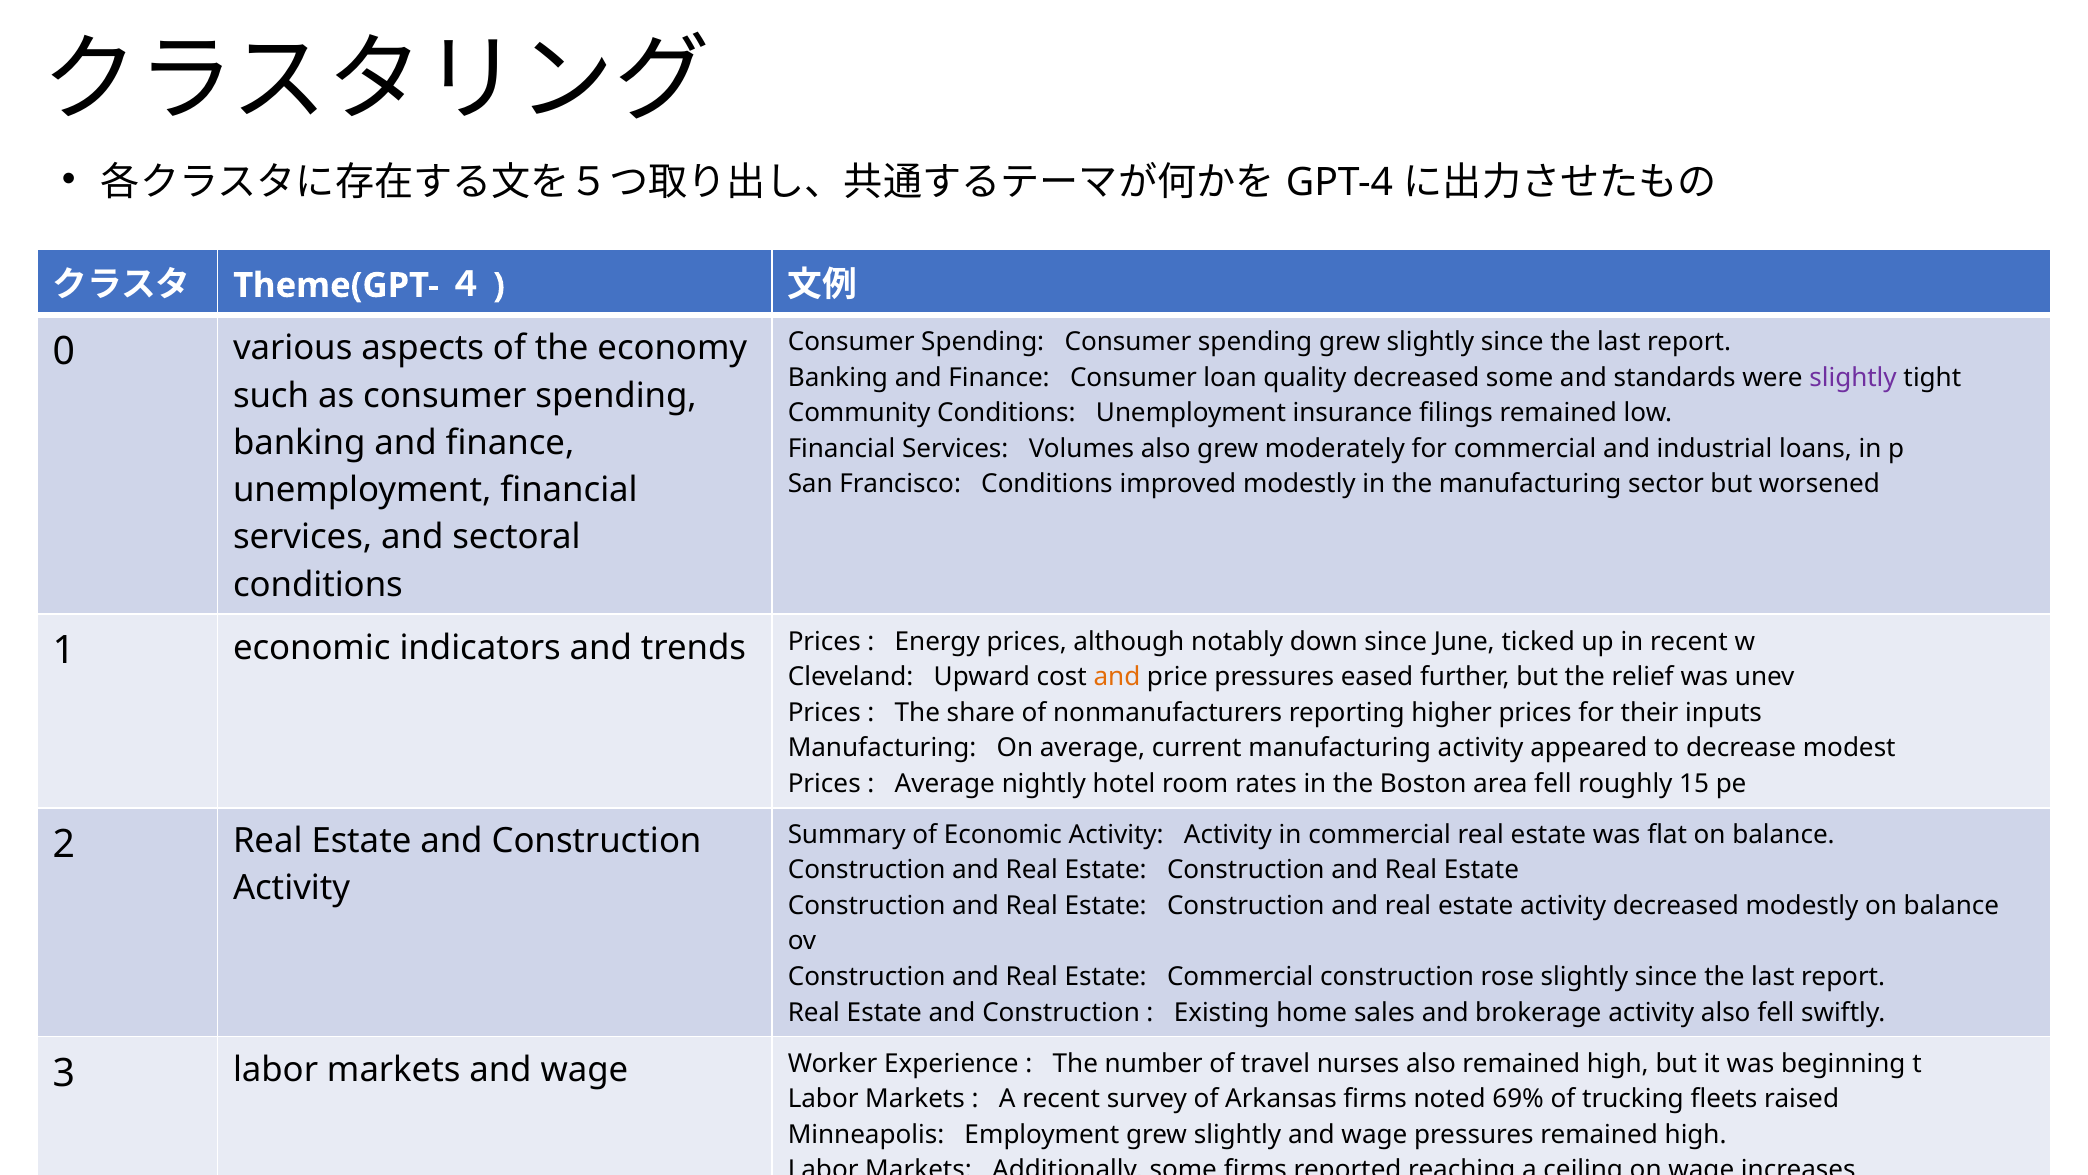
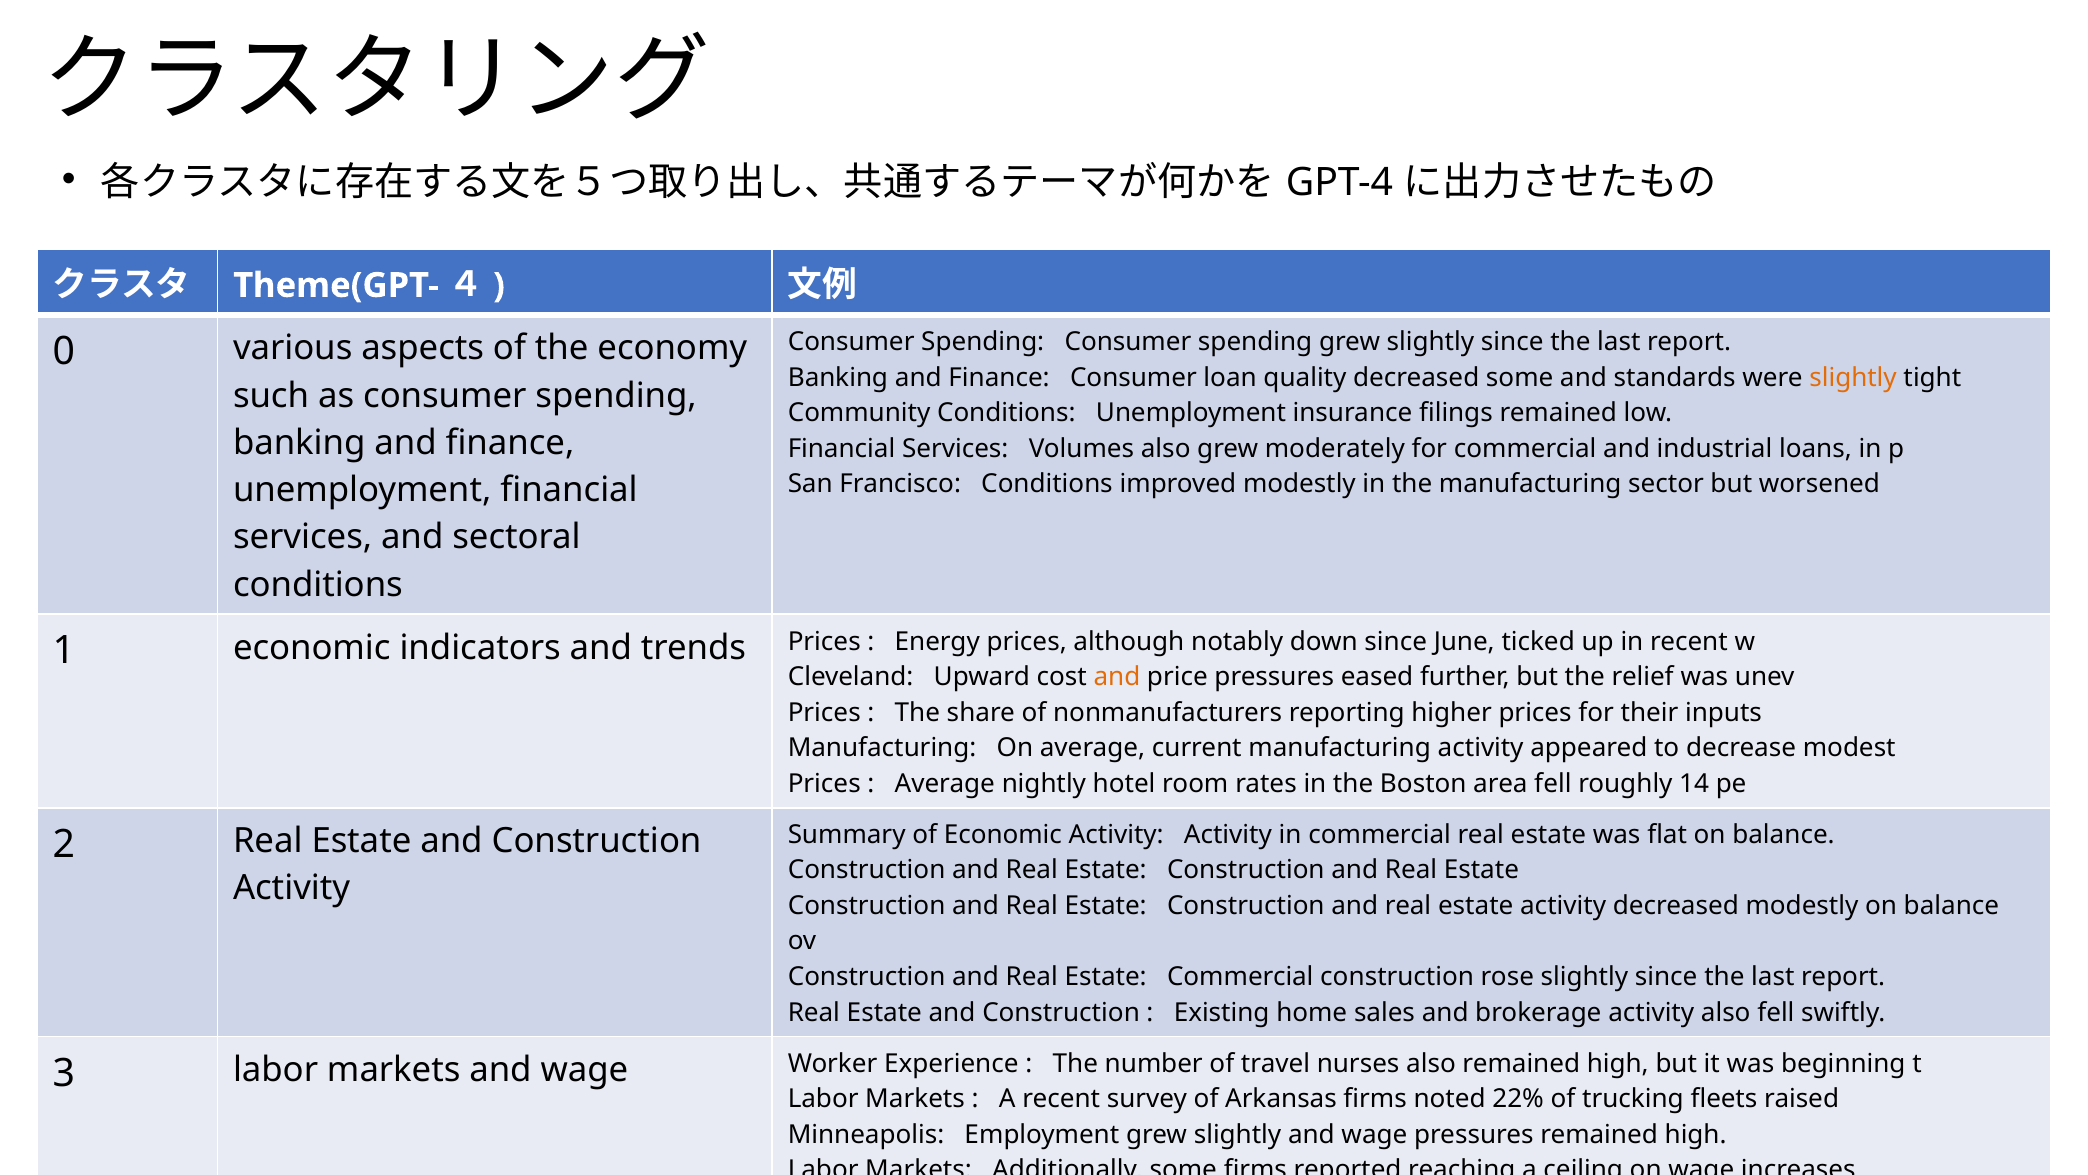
slightly colour: purple -> orange (1853, 378)
15: 15 -> 14 (1694, 783)
69%: 69% -> 22% (1518, 1099)
